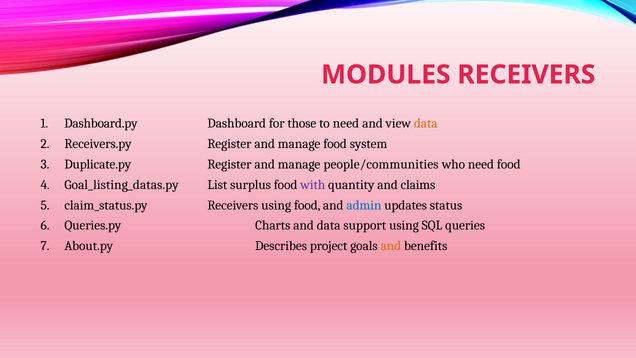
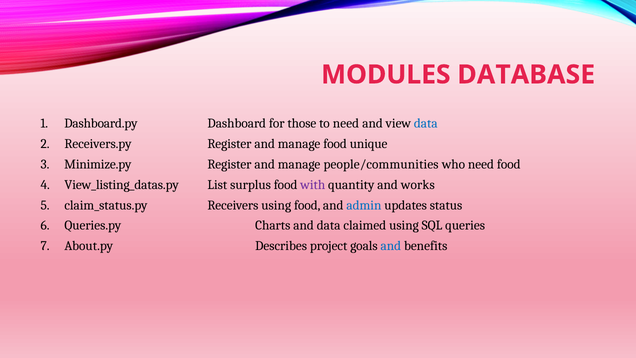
MODULES RECEIVERS: RECEIVERS -> DATABASE (526, 75)
data colour: orange -> blue (426, 123)
system: system -> unique (369, 144)
Duplicate.py: Duplicate.py -> Minimize.py (98, 164)
Goal_listing_datas.py: Goal_listing_datas.py -> View_listing_datas.py (122, 185)
claims: claims -> works (418, 185)
support: support -> claimed (365, 225)
and colour: orange -> blue (391, 246)
